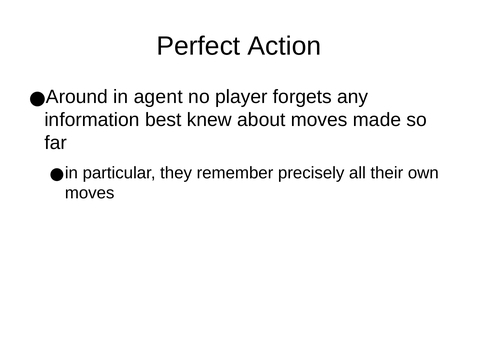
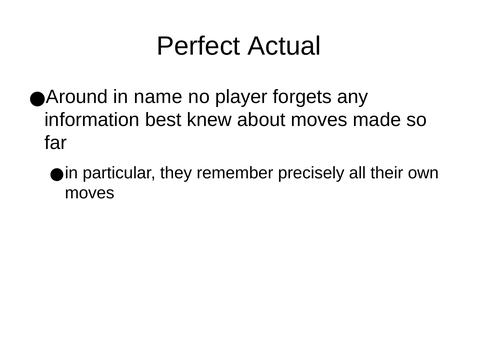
Action: Action -> Actual (284, 46)
agent: agent -> name (158, 97)
